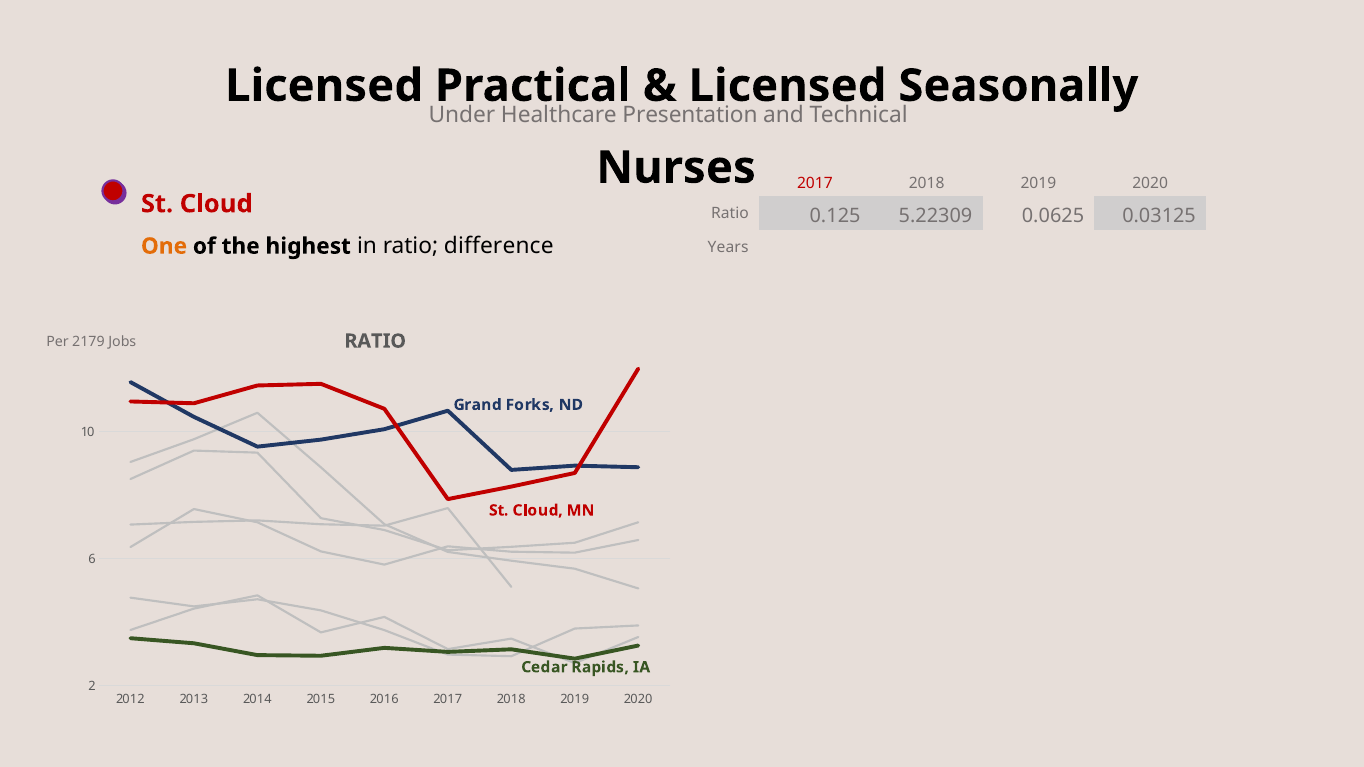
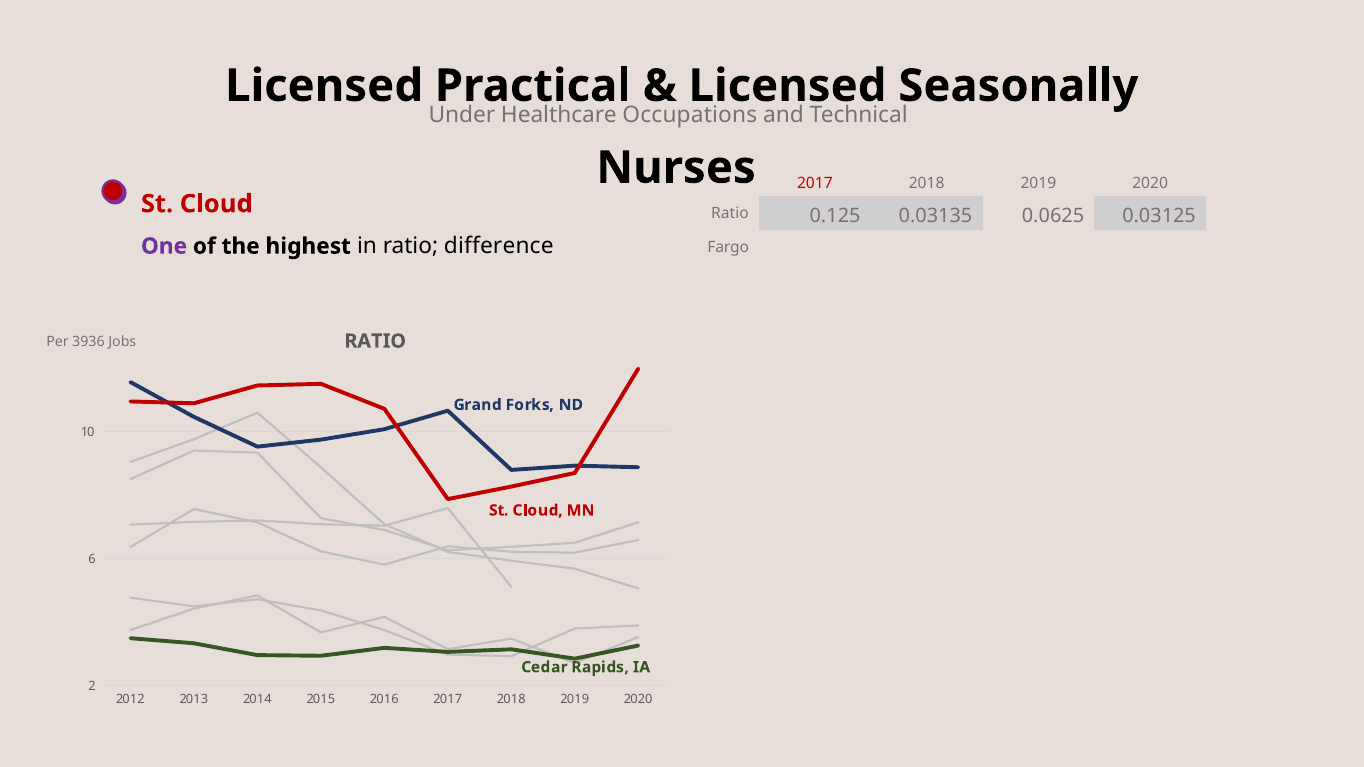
Presentation: Presentation -> Occupations (690, 115)
5.22309: 5.22309 -> 0.03135 (936, 216)
One colour: orange -> purple (164, 246)
Years: Years -> Fargo (728, 248)
2179: 2179 -> 3936 (88, 342)
